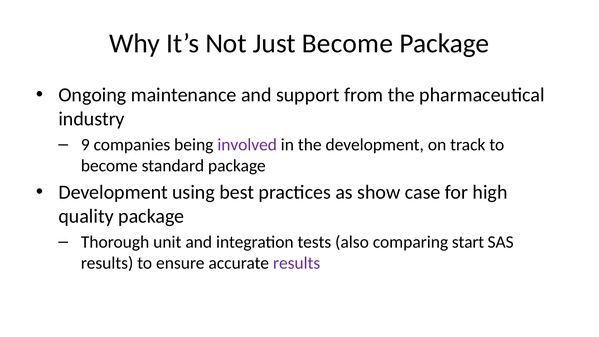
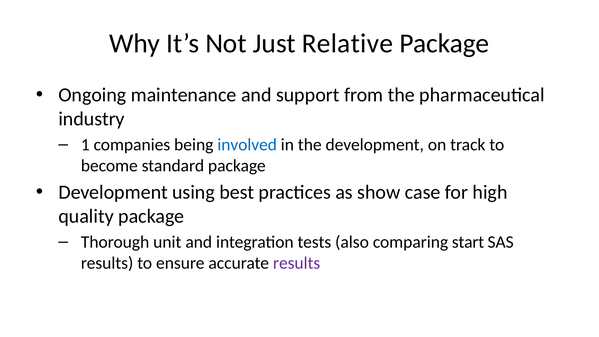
Just Become: Become -> Relative (347, 43)
9: 9 -> 1 (85, 145)
involved colour: purple -> blue (247, 145)
